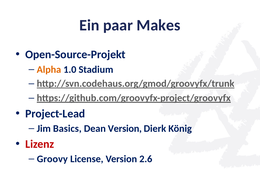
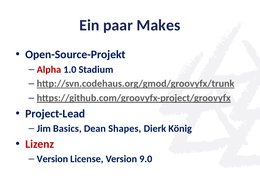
Alpha colour: orange -> red (49, 69)
Dean Version: Version -> Shapes (125, 129)
Groovy: Groovy -> Version (52, 159)
2.6: 2.6 -> 9.0 (146, 159)
